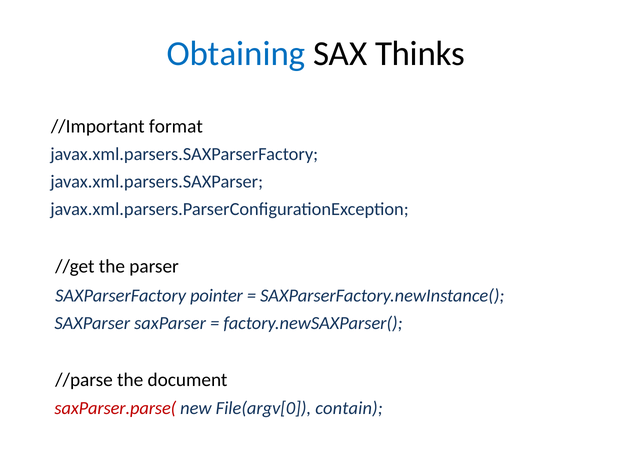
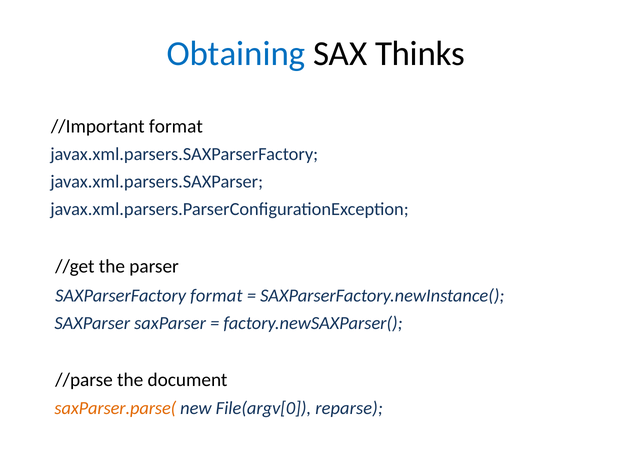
SAXParserFactory pointer: pointer -> format (216, 296)
saxParser.parse( colour: red -> orange (115, 408)
contain: contain -> reparse (349, 408)
